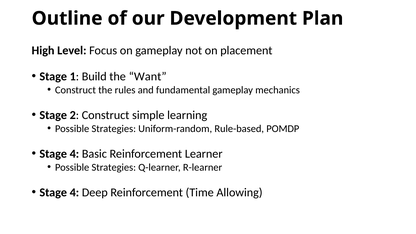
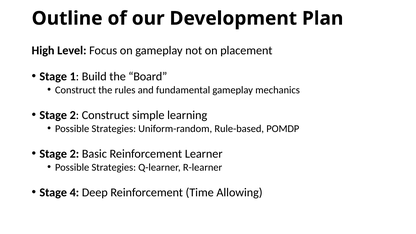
Want: Want -> Board (148, 76)
4: 4 -> 2 (74, 154)
